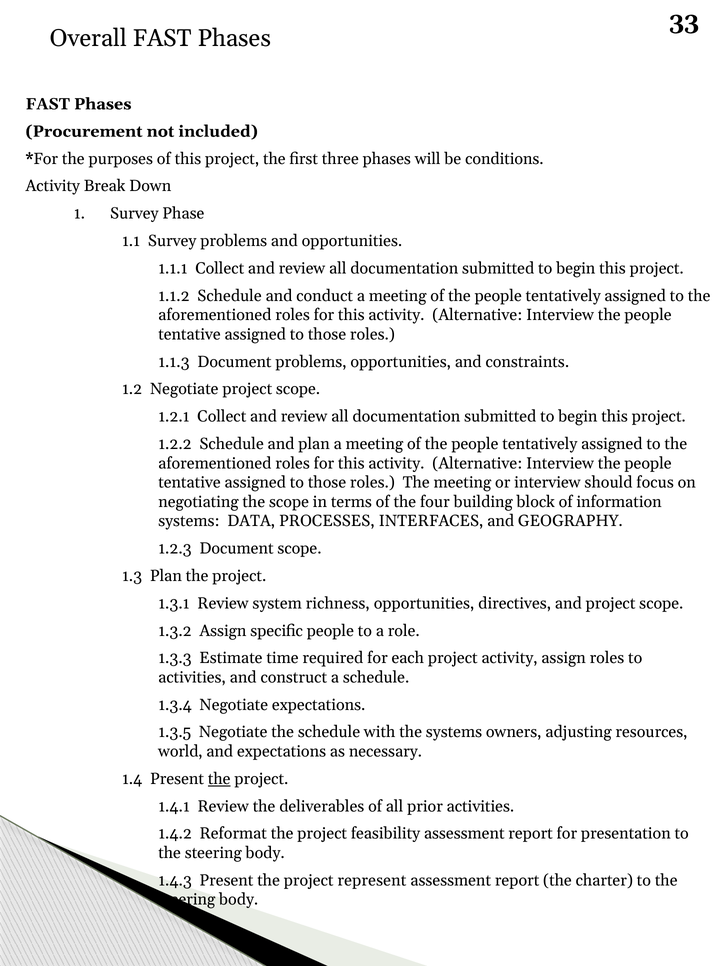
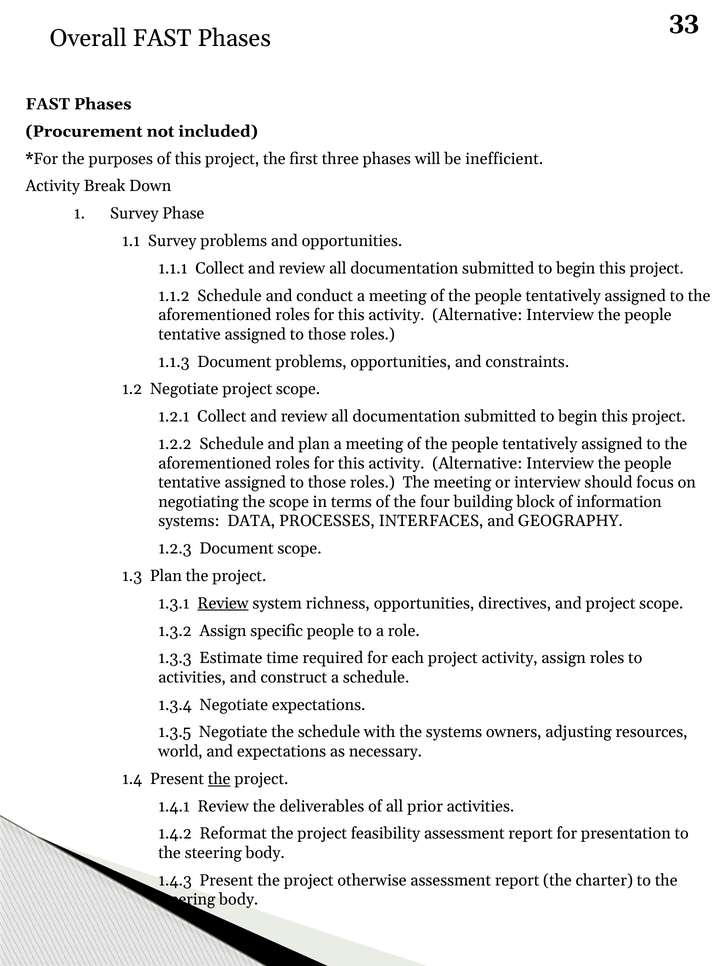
conditions: conditions -> inefficient (504, 159)
Review underline: none -> present (223, 603)
represent: represent -> otherwise (372, 880)
